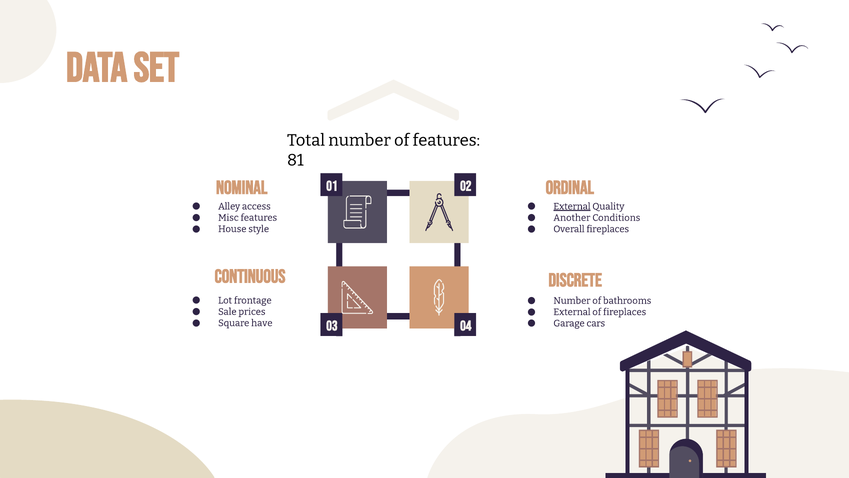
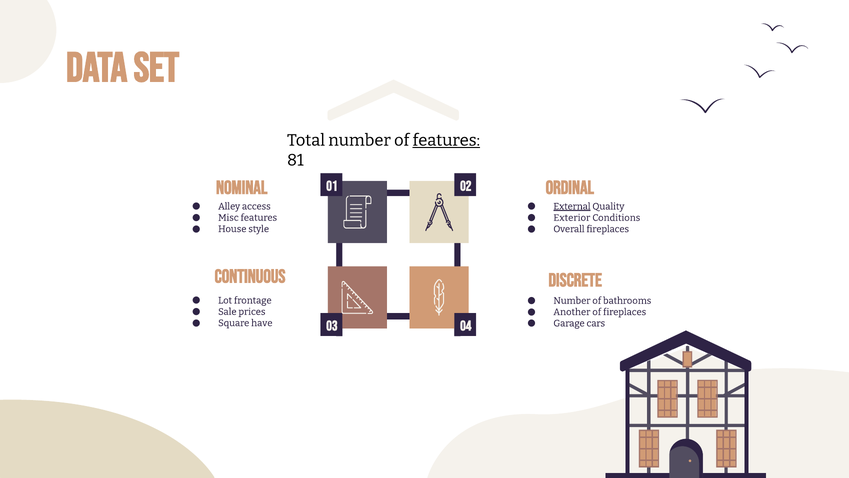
features underline: none -> present (446, 140)
Another: Another -> Exterior (572, 218)
External: External -> Another (572, 312)
